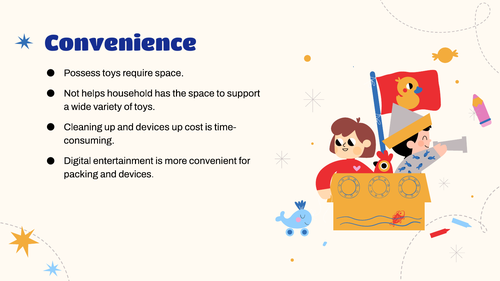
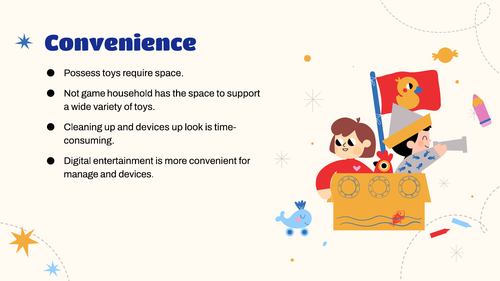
helps: helps -> game (93, 93)
cost: cost -> look (194, 127)
packing: packing -> manage (81, 174)
